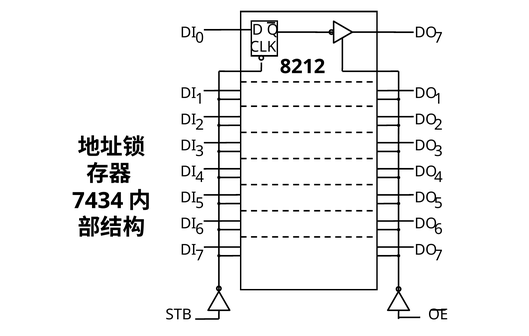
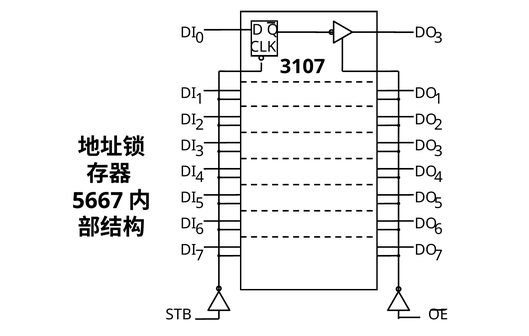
0 7: 7 -> 3 (438, 38)
8212: 8212 -> 3107 (303, 67)
7434: 7434 -> 5667 (98, 201)
